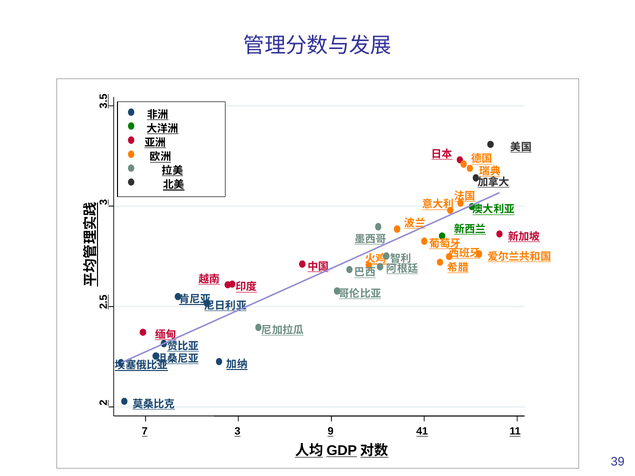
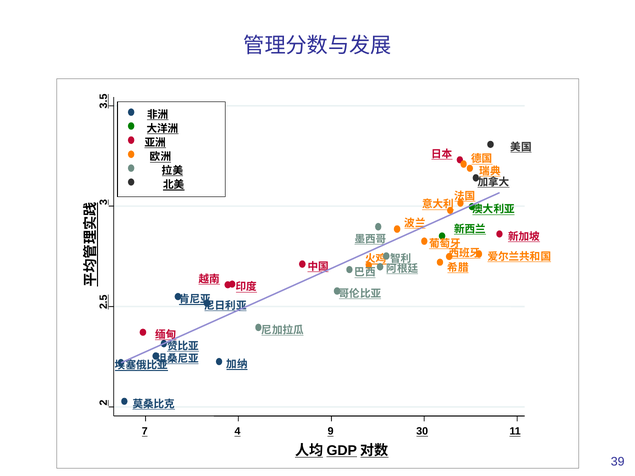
7 3: 3 -> 4 (238, 432)
41: 41 -> 30 (422, 432)
